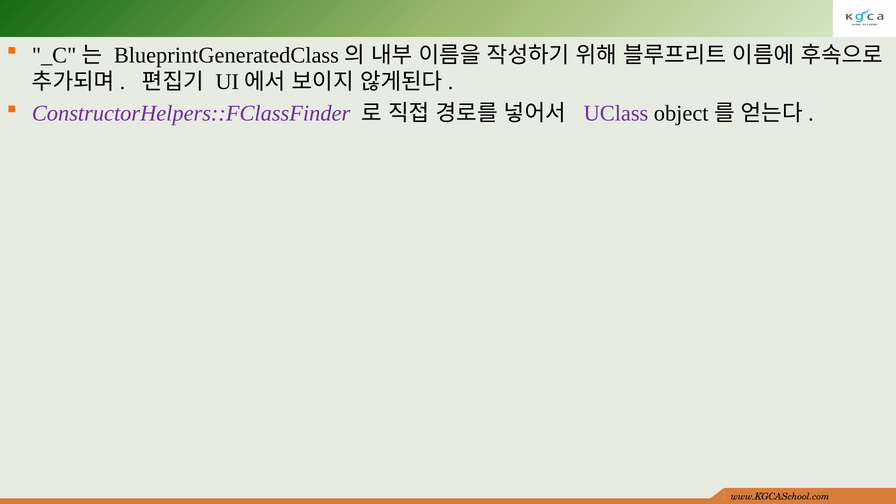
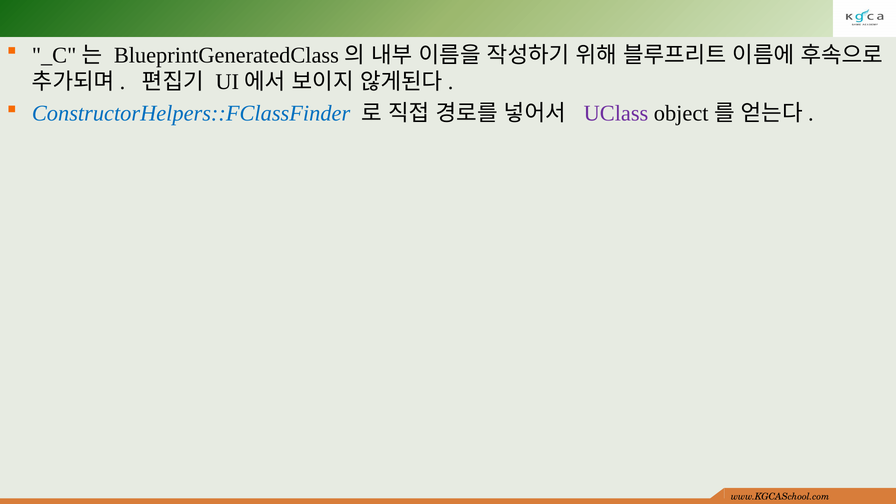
ConstructorHelpers::FClassFinder colour: purple -> blue (191, 113)
